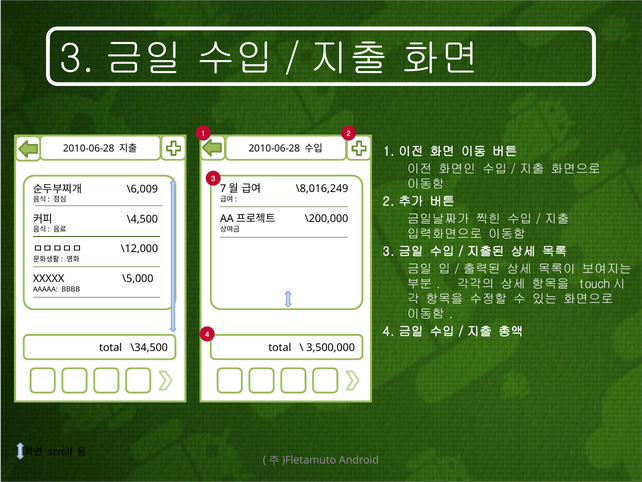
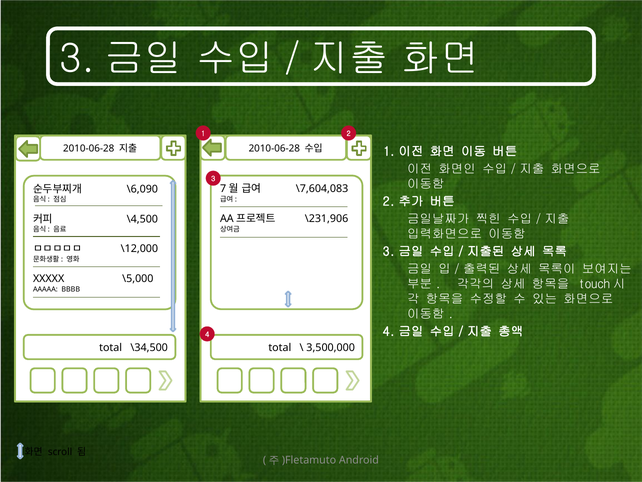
\8,016,249: \8,016,249 -> \7,604,083 (322, 189)
\6,009: \6,009 -> \6,090 (142, 189)
\200,000: \200,000 -> \231,906 (327, 219)
